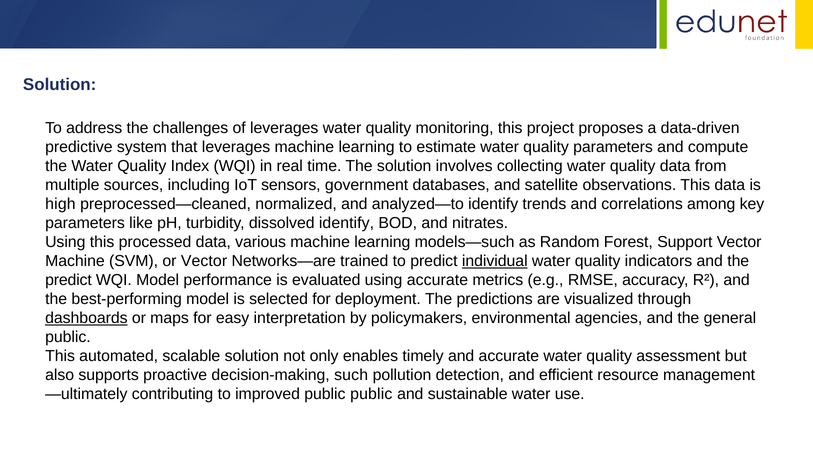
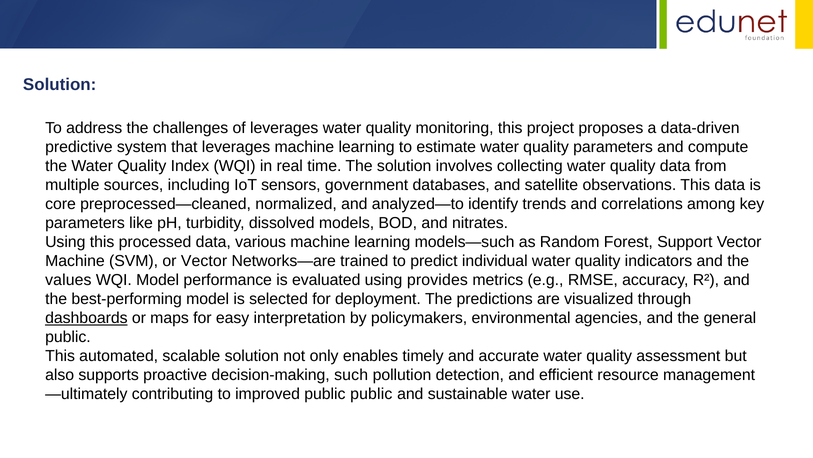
high: high -> core (61, 204)
dissolved identify: identify -> models (347, 223)
individual underline: present -> none (495, 261)
predict: predict -> values (68, 280)
using accurate: accurate -> provides (437, 280)
